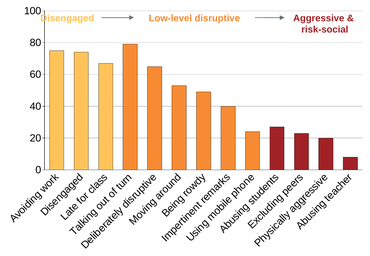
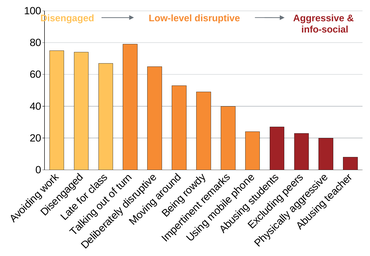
risk-social: risk-social -> info-social (325, 30)
